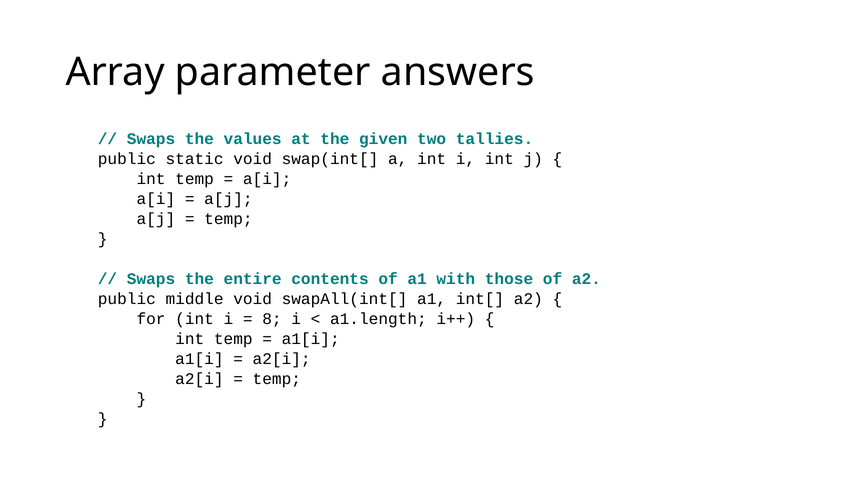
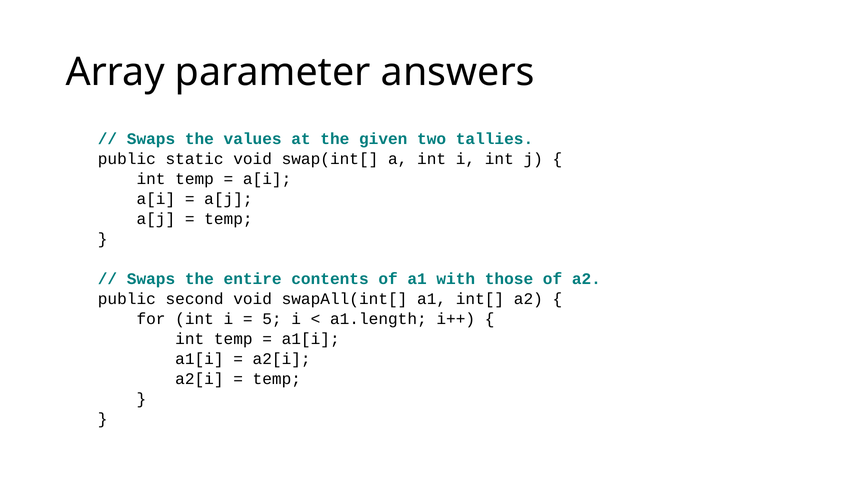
middle: middle -> second (195, 299)
8: 8 -> 5 (272, 319)
